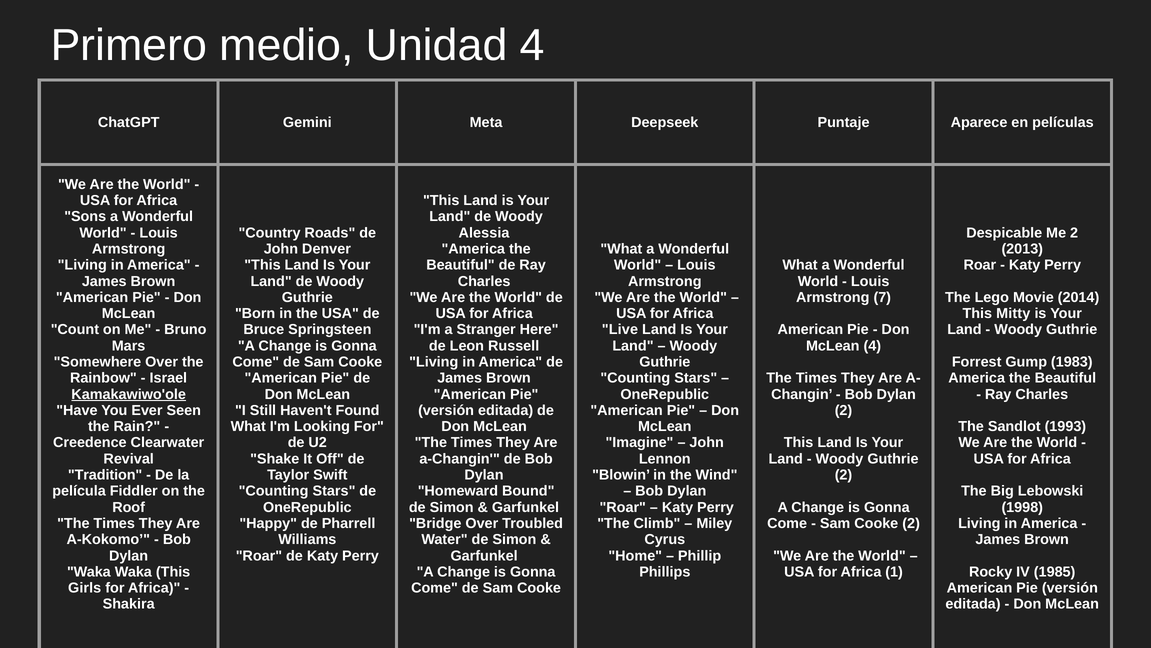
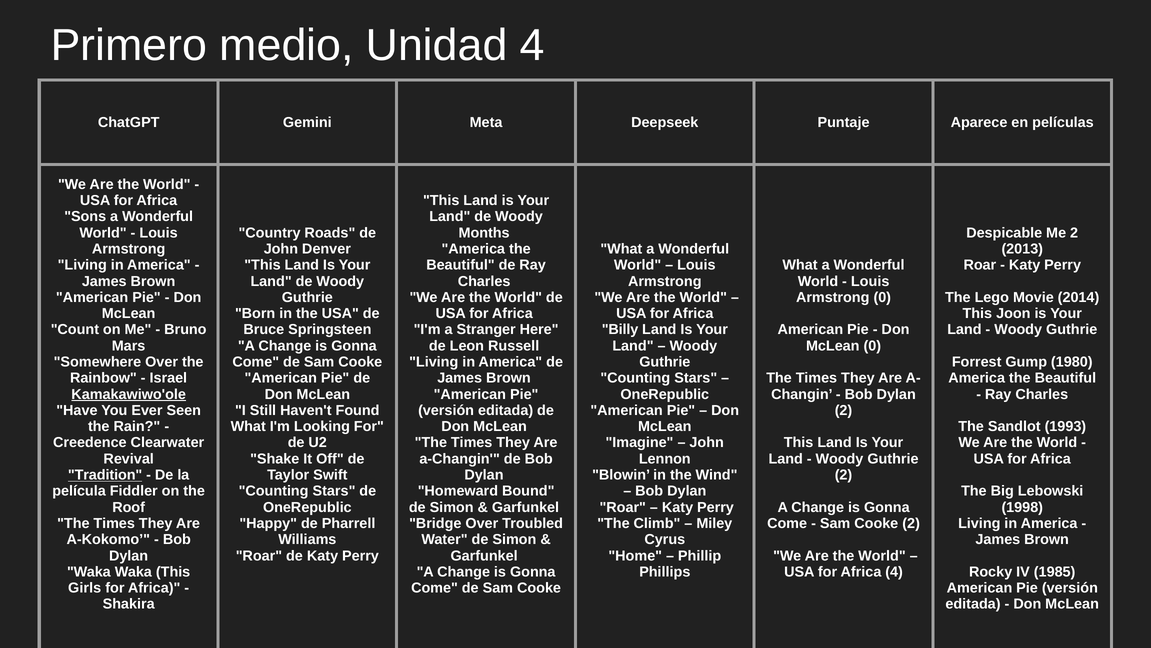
Alessia: Alessia -> Months (484, 233)
Armstrong 7: 7 -> 0 (882, 297)
Mitty: Mitty -> Joon (1013, 313)
Live: Live -> Billy (620, 329)
McLean 4: 4 -> 0 (872, 346)
1983: 1983 -> 1980 (1072, 362)
Tradition underline: none -> present (105, 475)
Africa 1: 1 -> 4 (894, 571)
